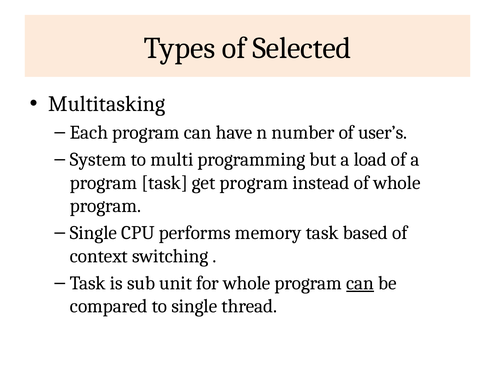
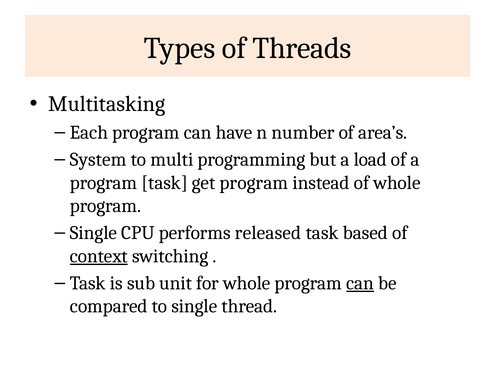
Selected: Selected -> Threads (302, 48)
user’s: user’s -> area’s (383, 132)
memory: memory -> released (268, 232)
context underline: none -> present (99, 256)
